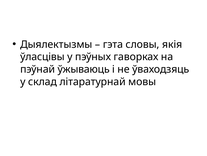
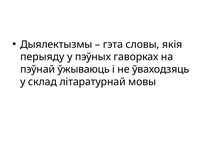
ўласцiвы: ўласцiвы -> перыяду (42, 57)
